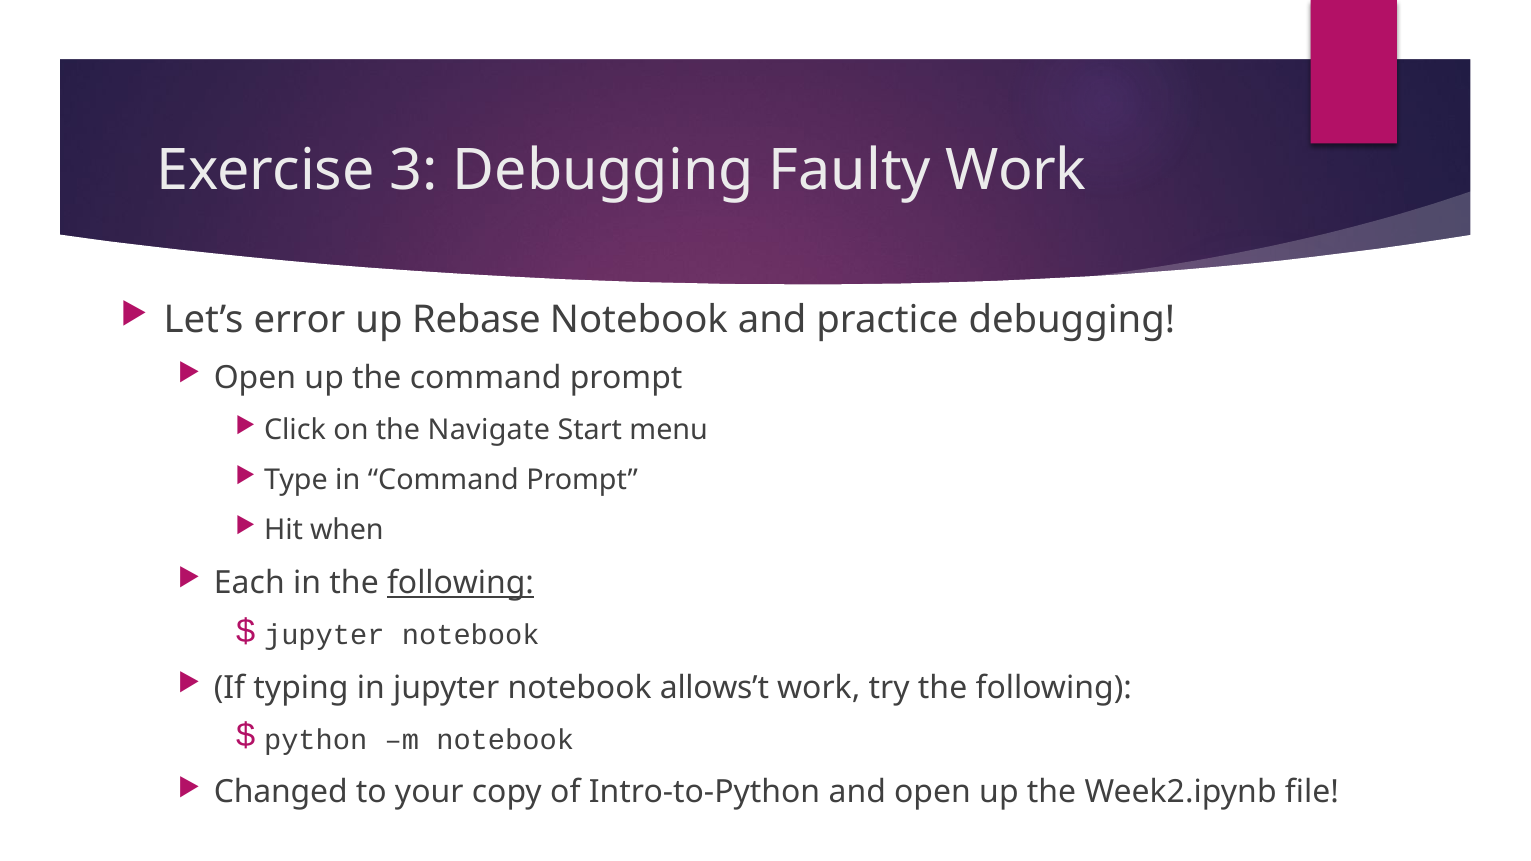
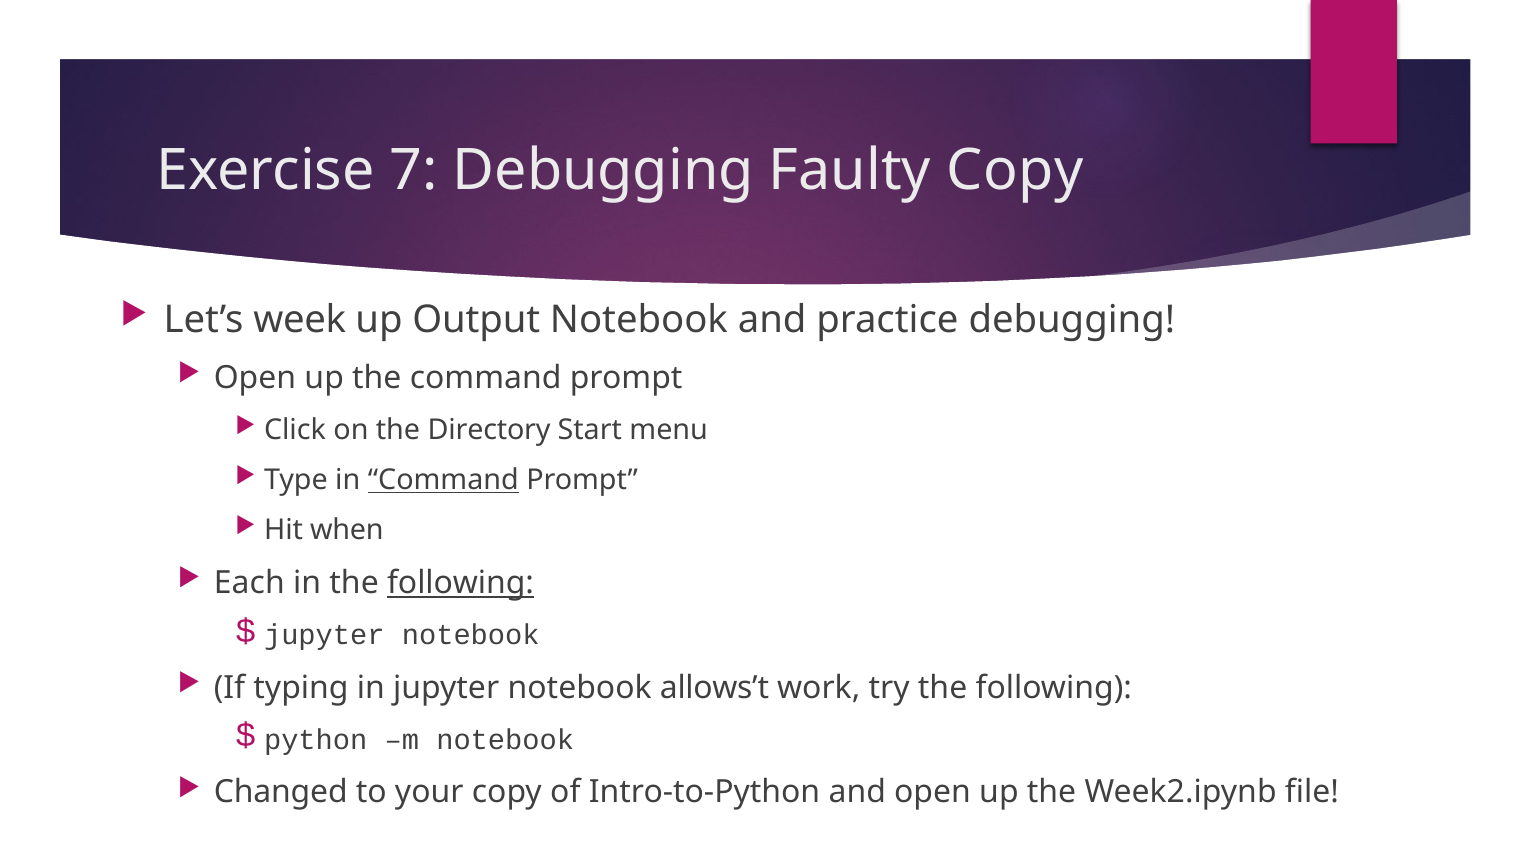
3: 3 -> 7 (414, 171)
Faulty Work: Work -> Copy (1015, 171)
error: error -> week (300, 320)
Rebase: Rebase -> Output (476, 320)
Navigate: Navigate -> Directory (489, 430)
Command underline: none -> present (443, 480)
